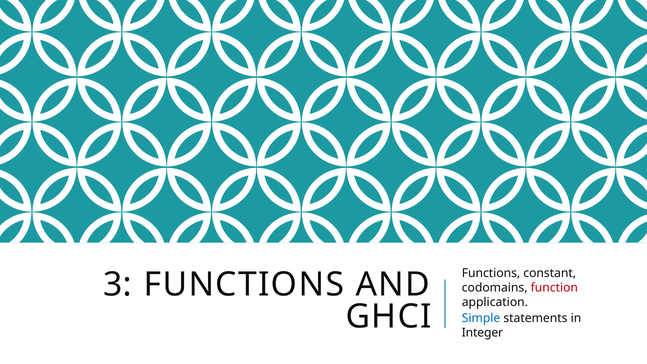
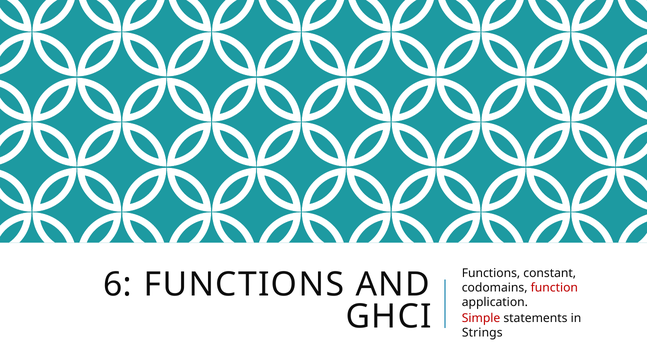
3: 3 -> 6 (117, 284)
Simple colour: blue -> red (481, 318)
Integer: Integer -> Strings (482, 333)
